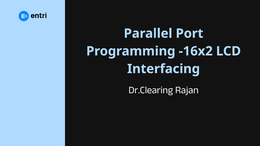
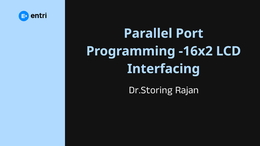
Dr.Clearing: Dr.Clearing -> Dr.Storing (151, 90)
